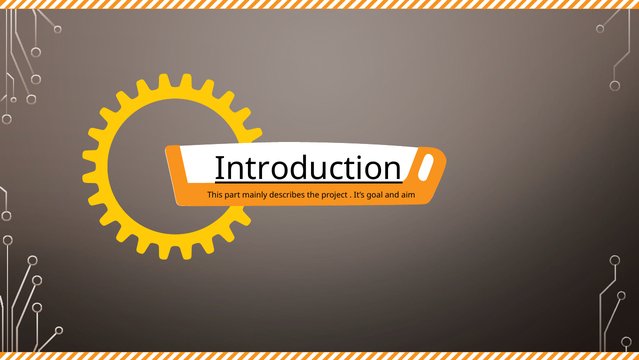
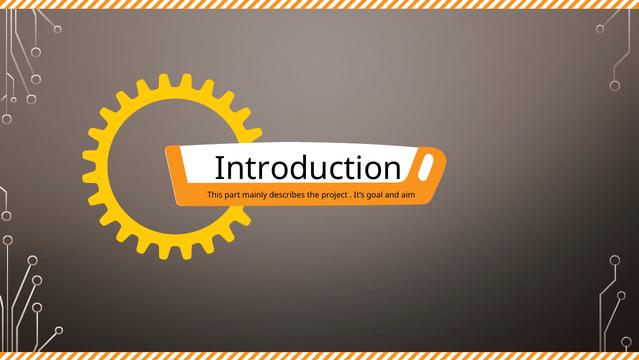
Introduction underline: present -> none (309, 168)
